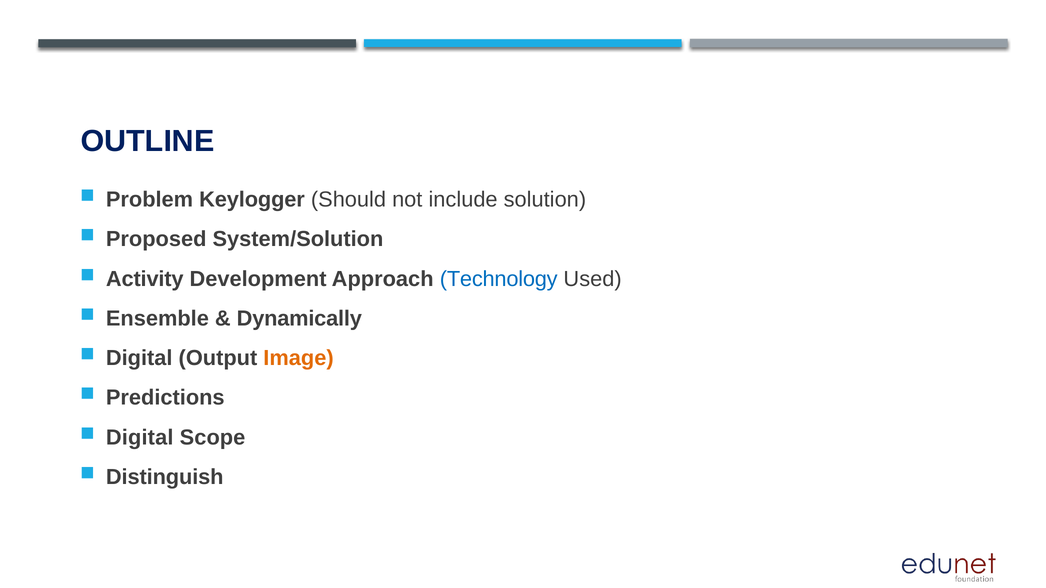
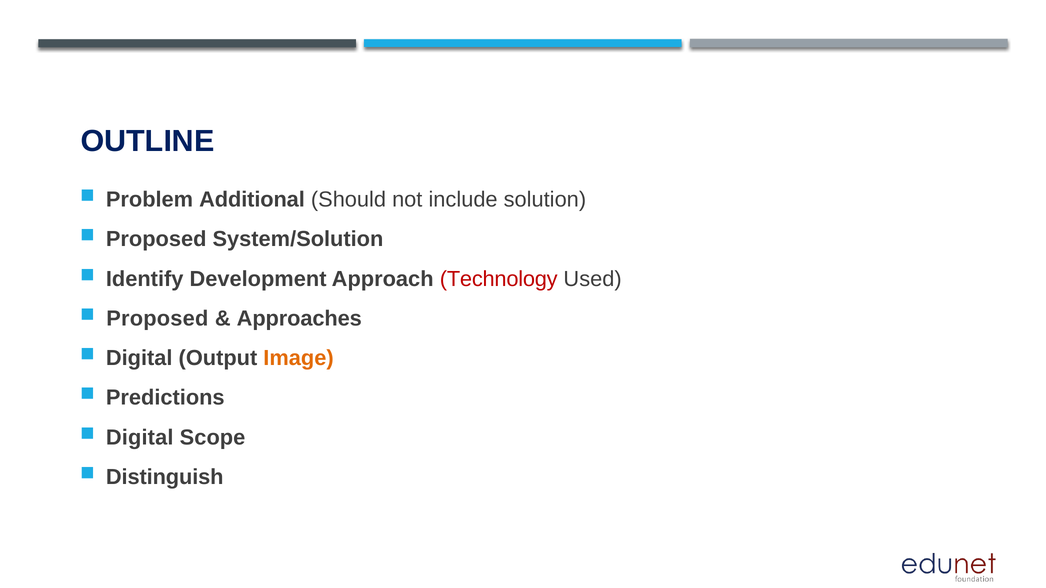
Keylogger: Keylogger -> Additional (252, 200)
Activity: Activity -> Identify (145, 279)
Technology colour: blue -> red (499, 279)
Ensemble: Ensemble -> Proposed (157, 319)
Dynamically: Dynamically -> Approaches (299, 319)
